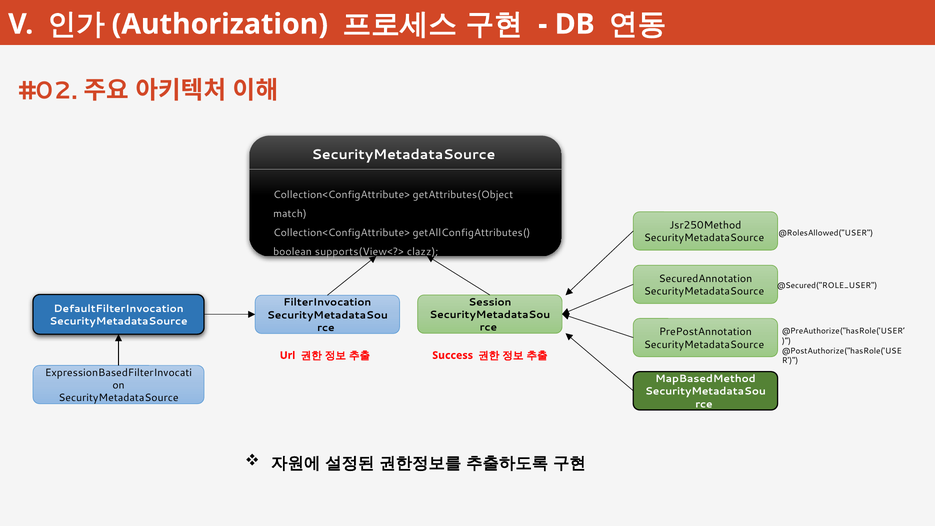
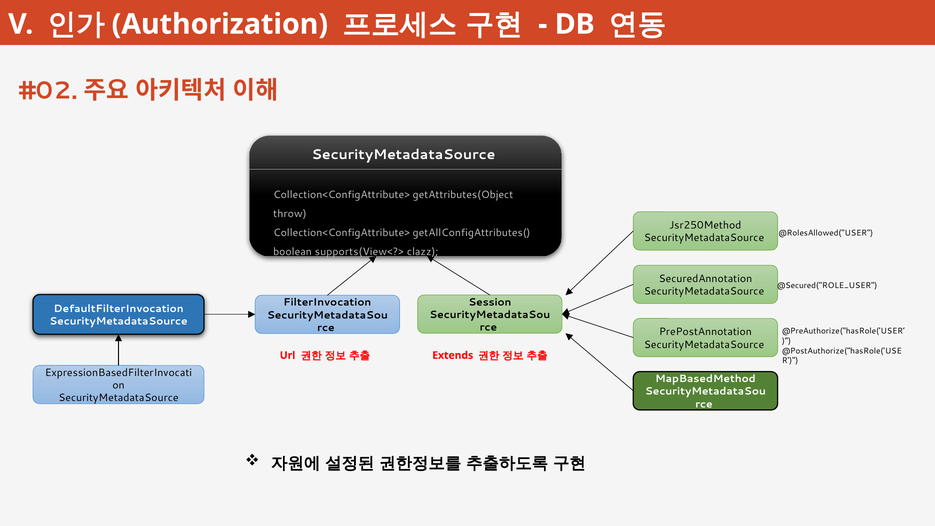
match: match -> throw (290, 214)
Success: Success -> Extends (453, 355)
